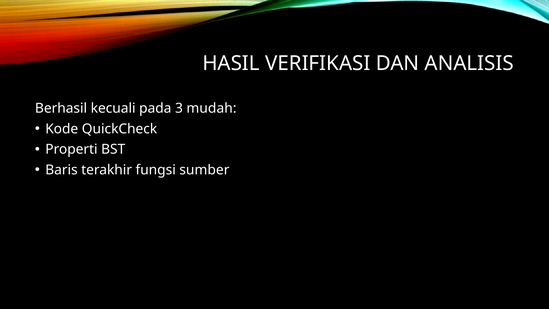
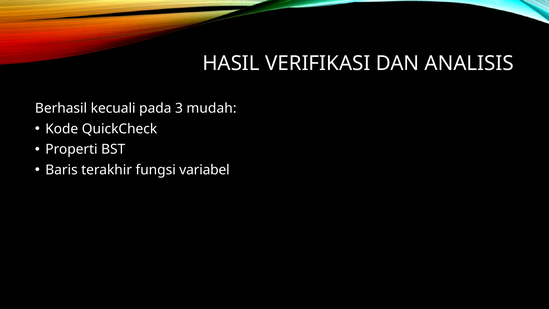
sumber: sumber -> variabel (205, 170)
